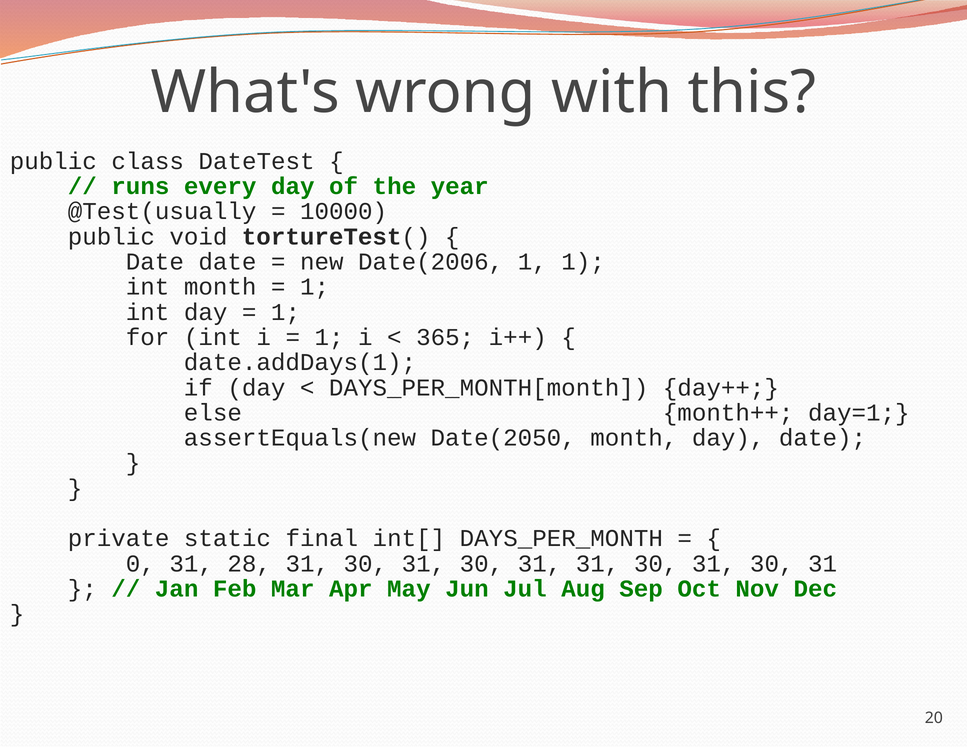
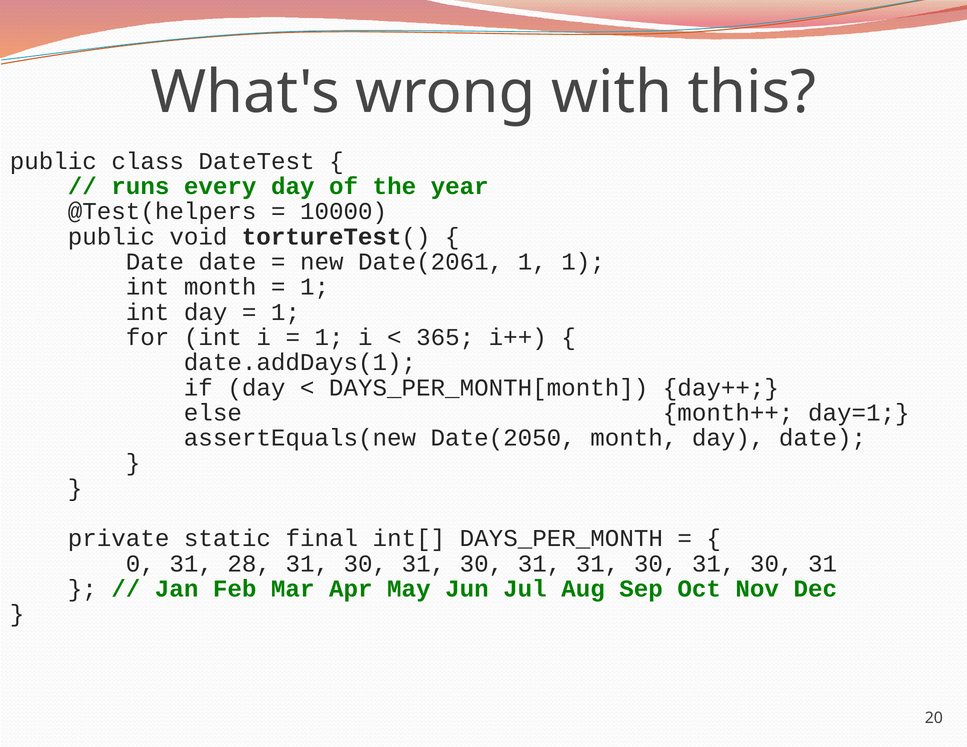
@Test(usually: @Test(usually -> @Test(helpers (162, 212)
Date(2006: Date(2006 -> Date(2061 (431, 262)
